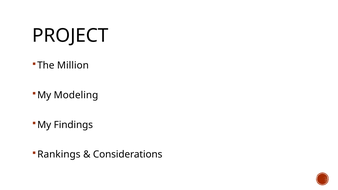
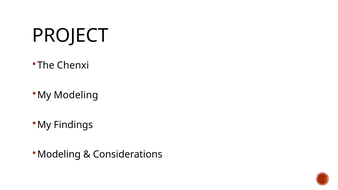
Million: Million -> Chenxi (73, 65)
Rankings: Rankings -> Modeling (59, 155)
